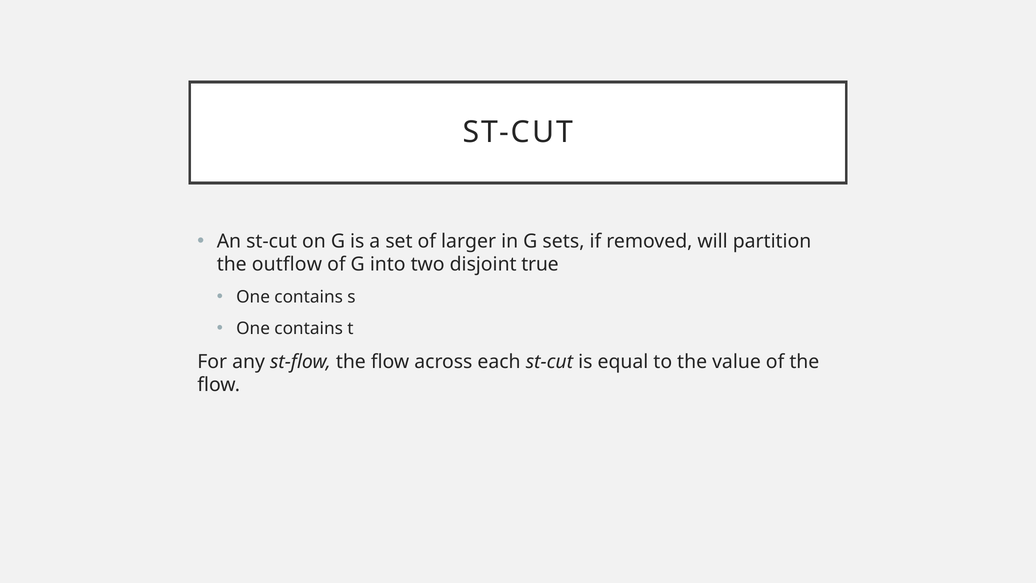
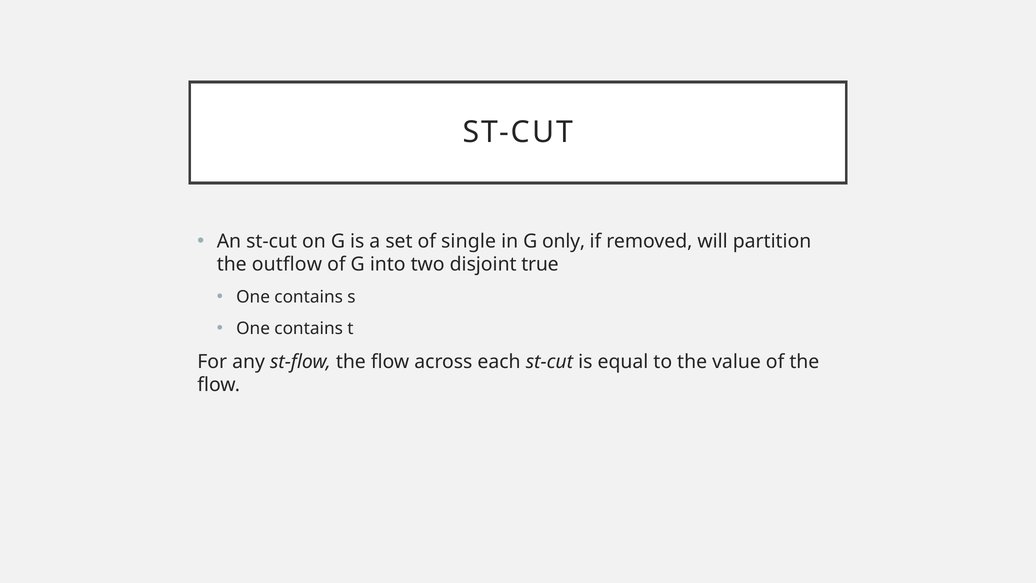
larger: larger -> single (469, 241)
sets: sets -> only (564, 241)
